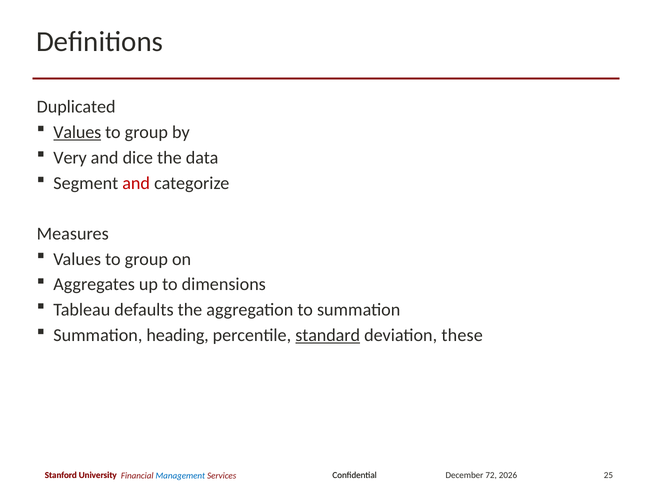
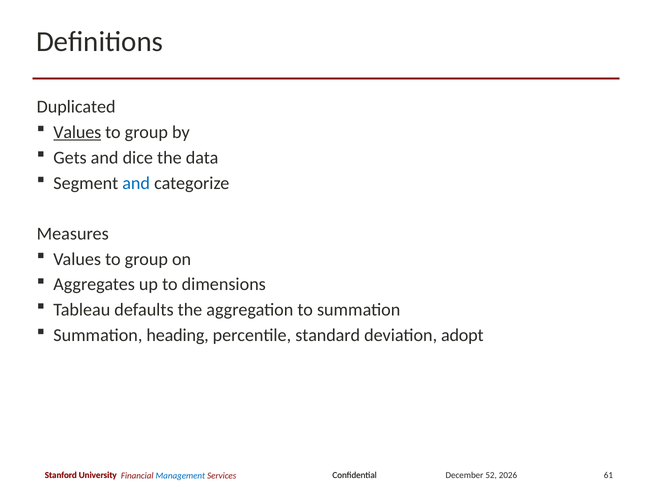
Very: Very -> Gets (70, 158)
and colour: red -> blue (136, 183)
standard underline: present -> none (328, 335)
these: these -> adopt (462, 335)
72: 72 -> 52 (491, 475)
25: 25 -> 61 (608, 475)
